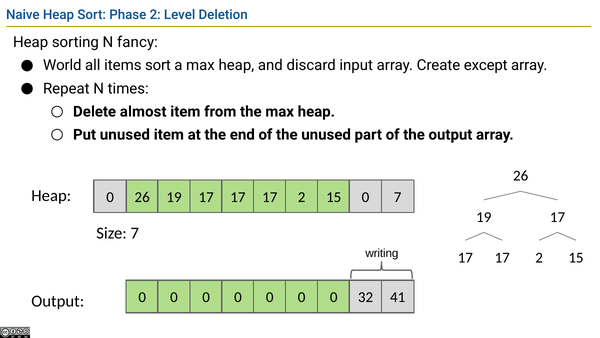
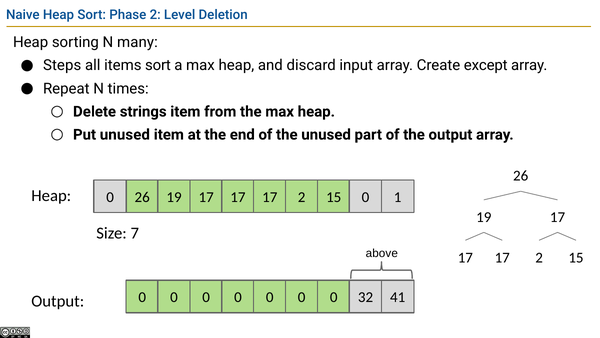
fancy: fancy -> many (137, 42)
World: World -> Steps (62, 65)
almost: almost -> strings (143, 111)
0 7: 7 -> 1 (398, 197)
writing: writing -> above (382, 253)
